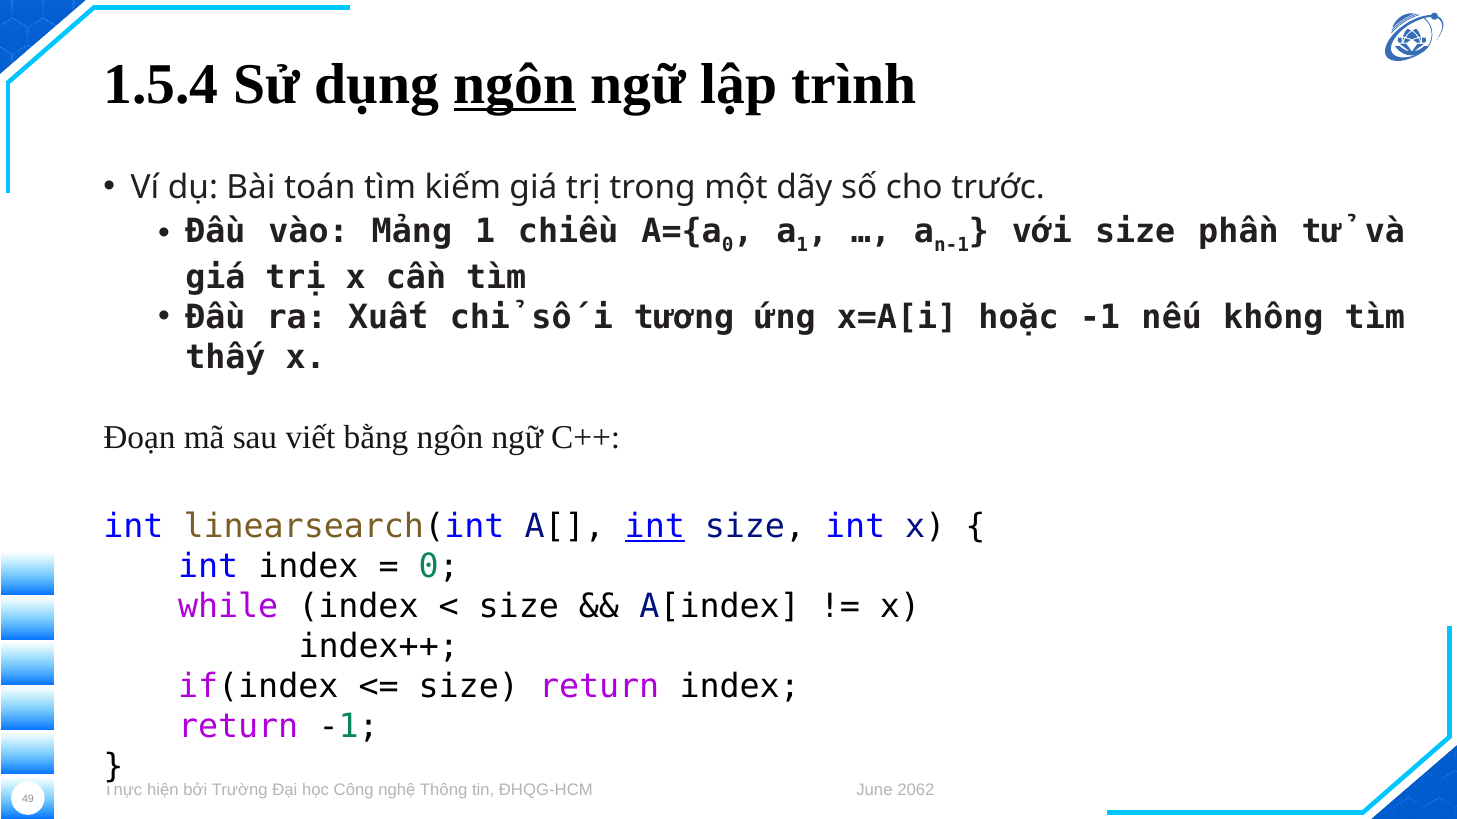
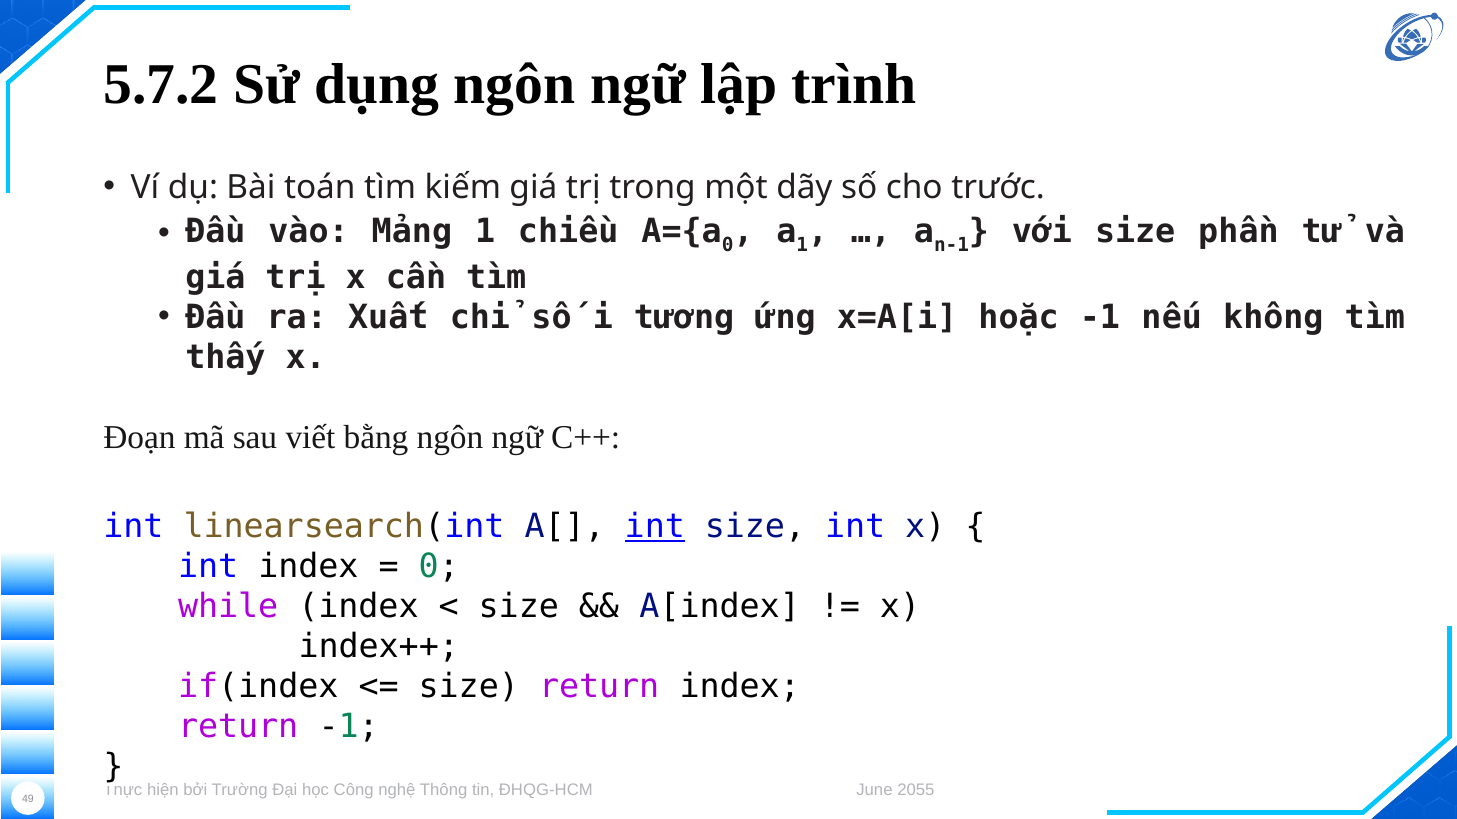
1.5.4: 1.5.4 -> 5.7.2 (161, 85)
ngôn underline: present -> none (515, 85)
2062: 2062 -> 2055 (916, 791)
